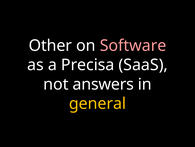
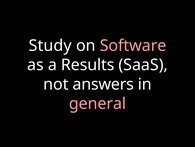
Other: Other -> Study (50, 45)
Precisa: Precisa -> Results (88, 65)
general colour: yellow -> pink (98, 103)
